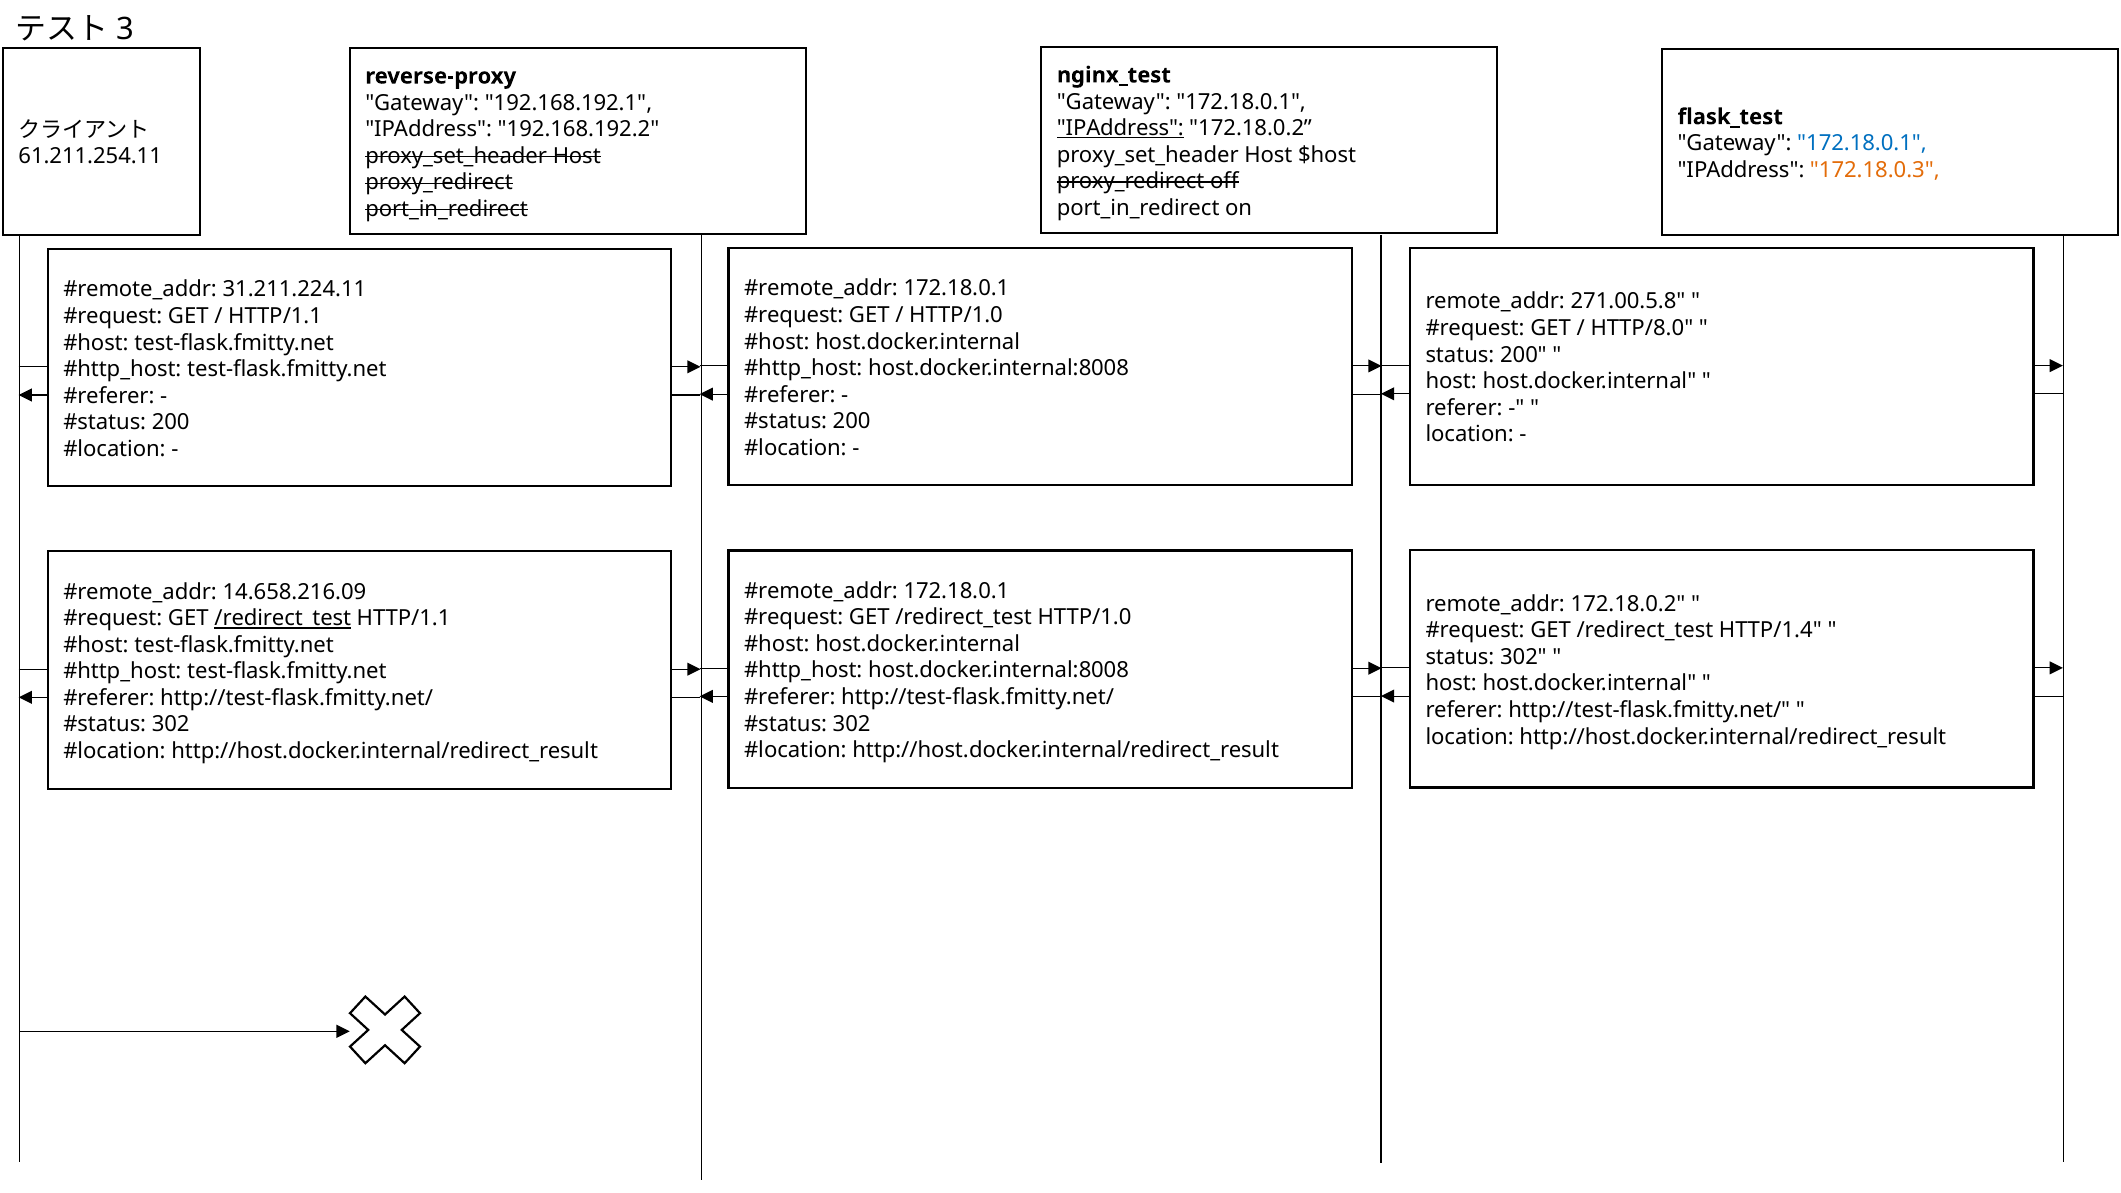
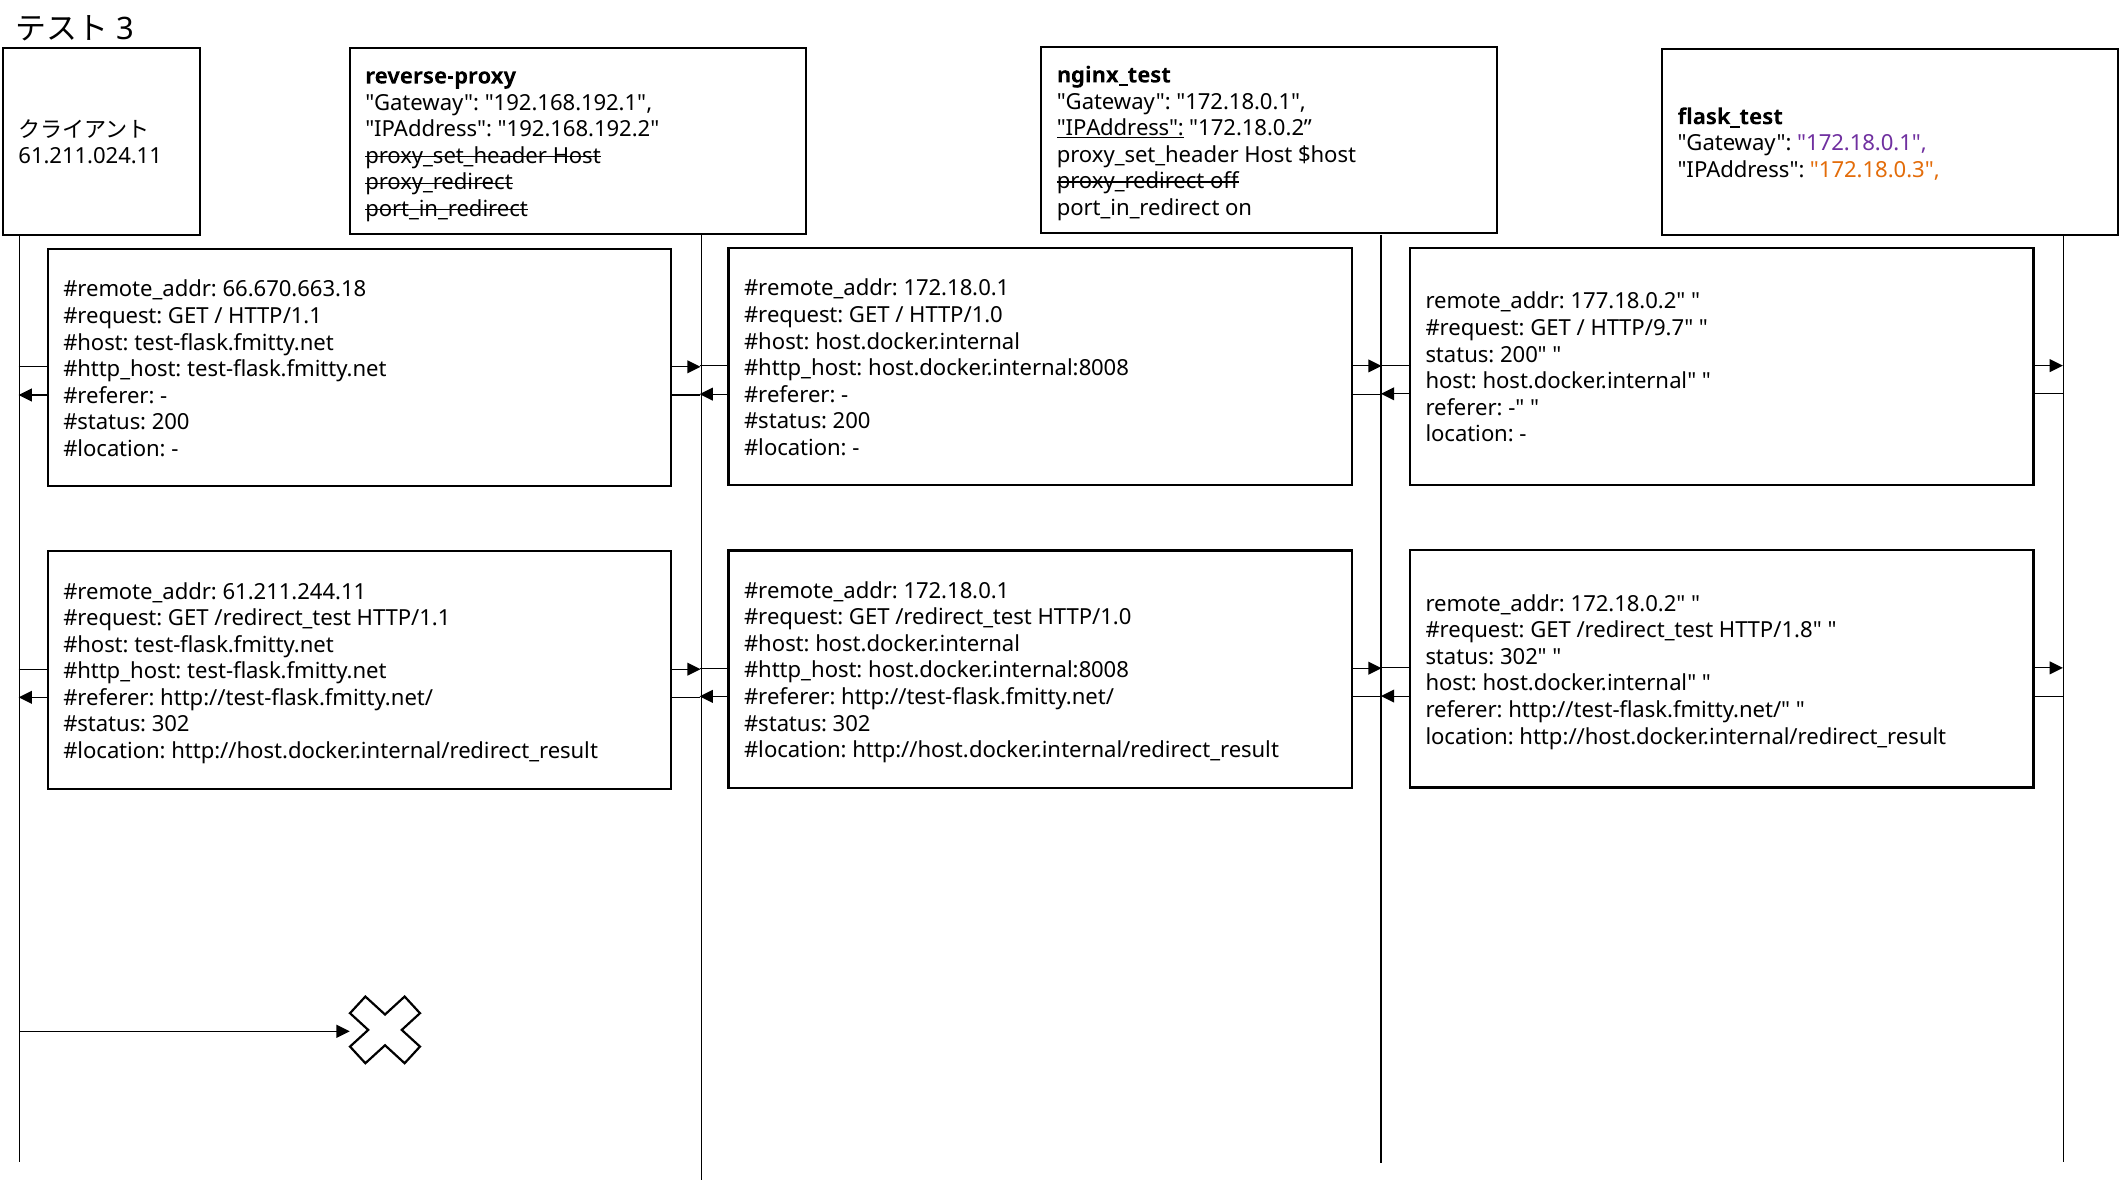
172.18.0.1 colour: blue -> purple (1862, 144)
61.211.254.11: 61.211.254.11 -> 61.211.024.11 (90, 156)
31.211.224.11: 31.211.224.11 -> 66.670.663.18 (294, 290)
271.00.5.8: 271.00.5.8 -> 177.18.0.2 (1628, 302)
HTTP/8.0: HTTP/8.0 -> HTTP/9.7 (1642, 328)
14.658.216.09: 14.658.216.09 -> 61.211.244.11 (294, 592)
/redirect_test underline: present -> none (283, 618)
HTTP/1.4: HTTP/1.4 -> HTTP/1.8 (1770, 631)
